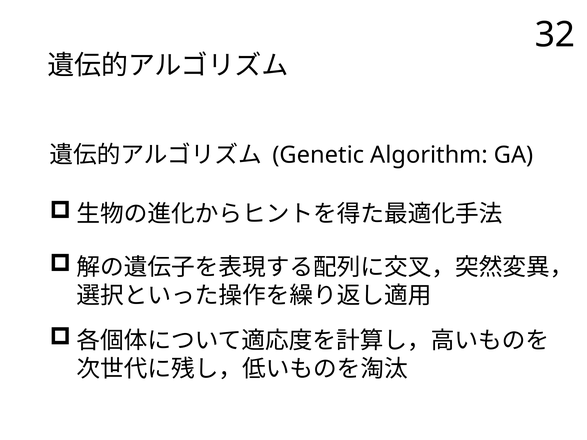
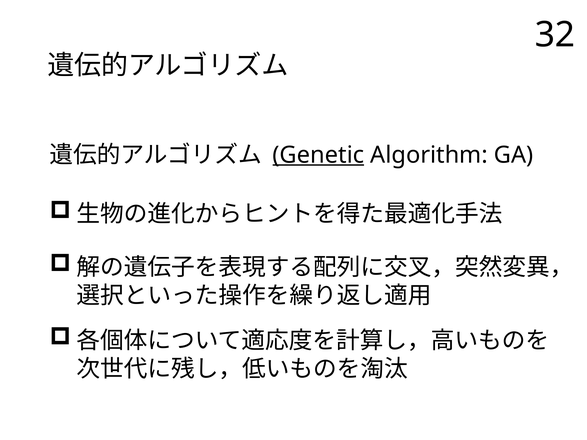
Genetic underline: none -> present (318, 155)
